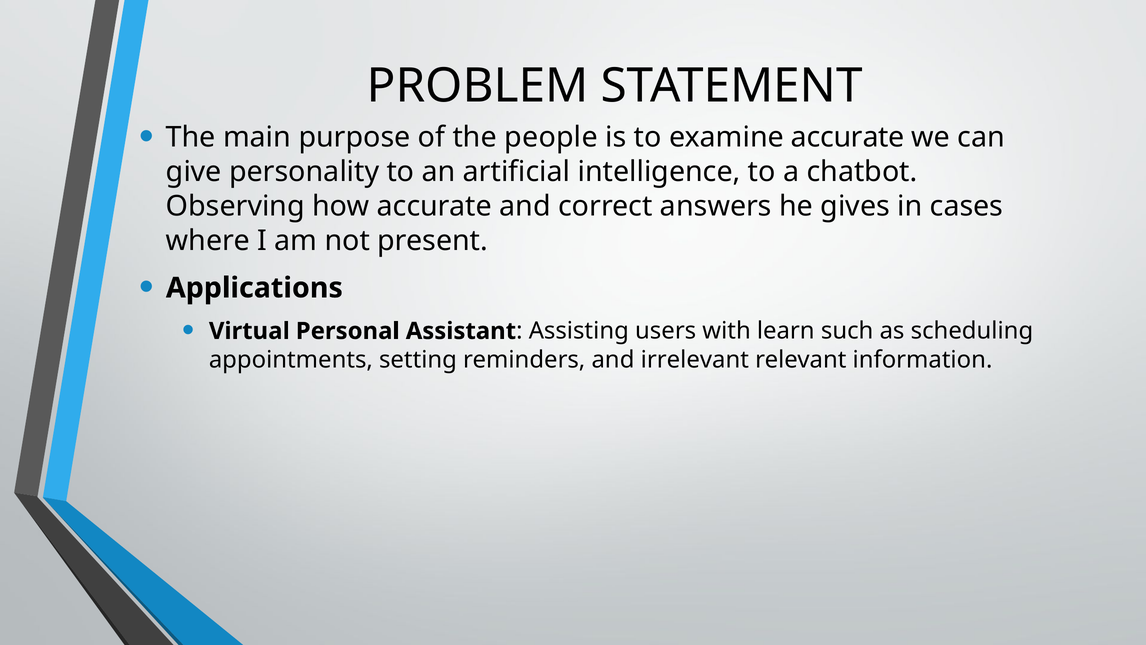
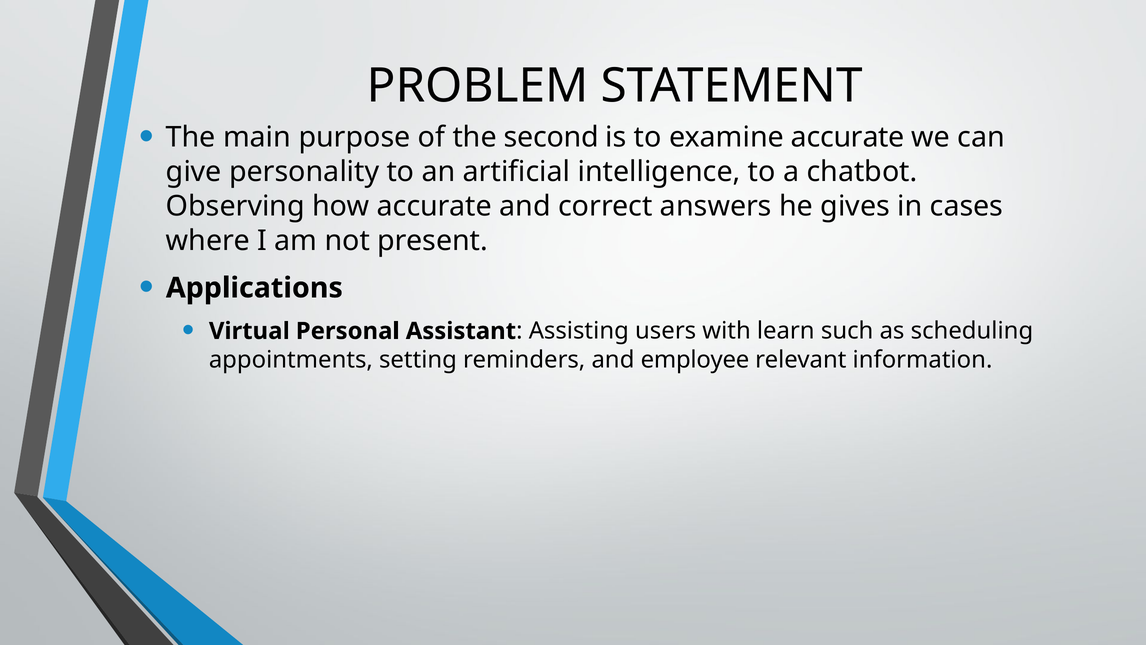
people: people -> second (551, 137)
irrelevant: irrelevant -> employee (695, 360)
